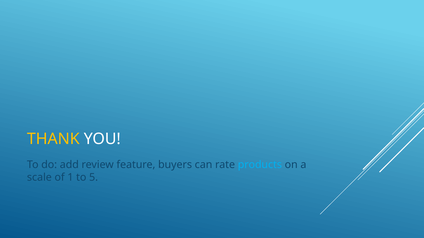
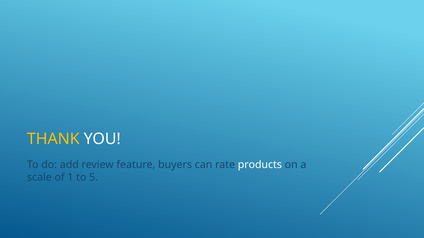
products colour: light blue -> white (260, 165)
